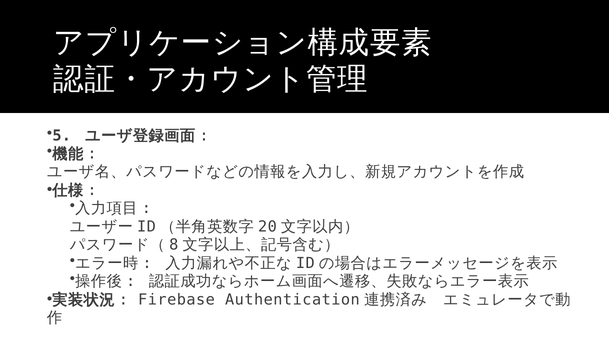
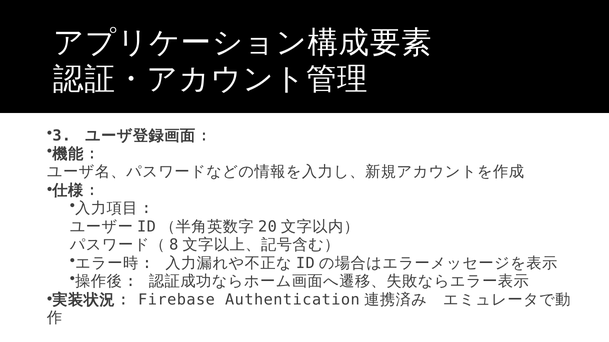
5: 5 -> 3 (62, 136)
